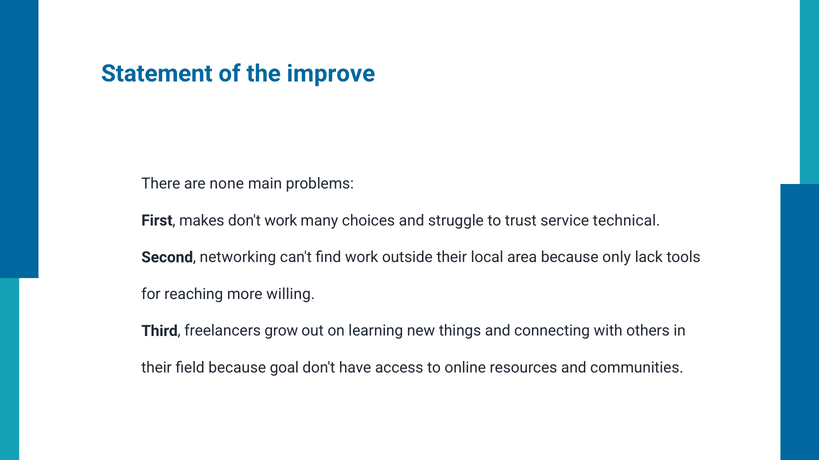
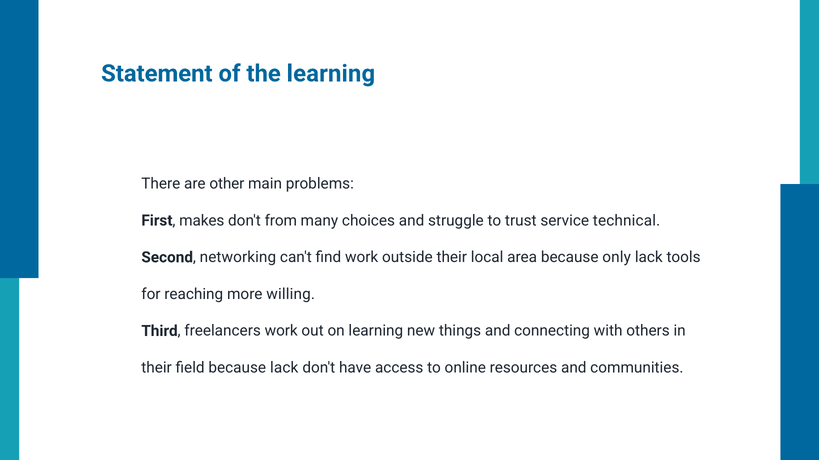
the improve: improve -> learning (331, 74)
none: none -> other (227, 184)
don't work: work -> from (281, 221)
freelancers grow: grow -> work (281, 331)
because goal: goal -> lack (284, 368)
